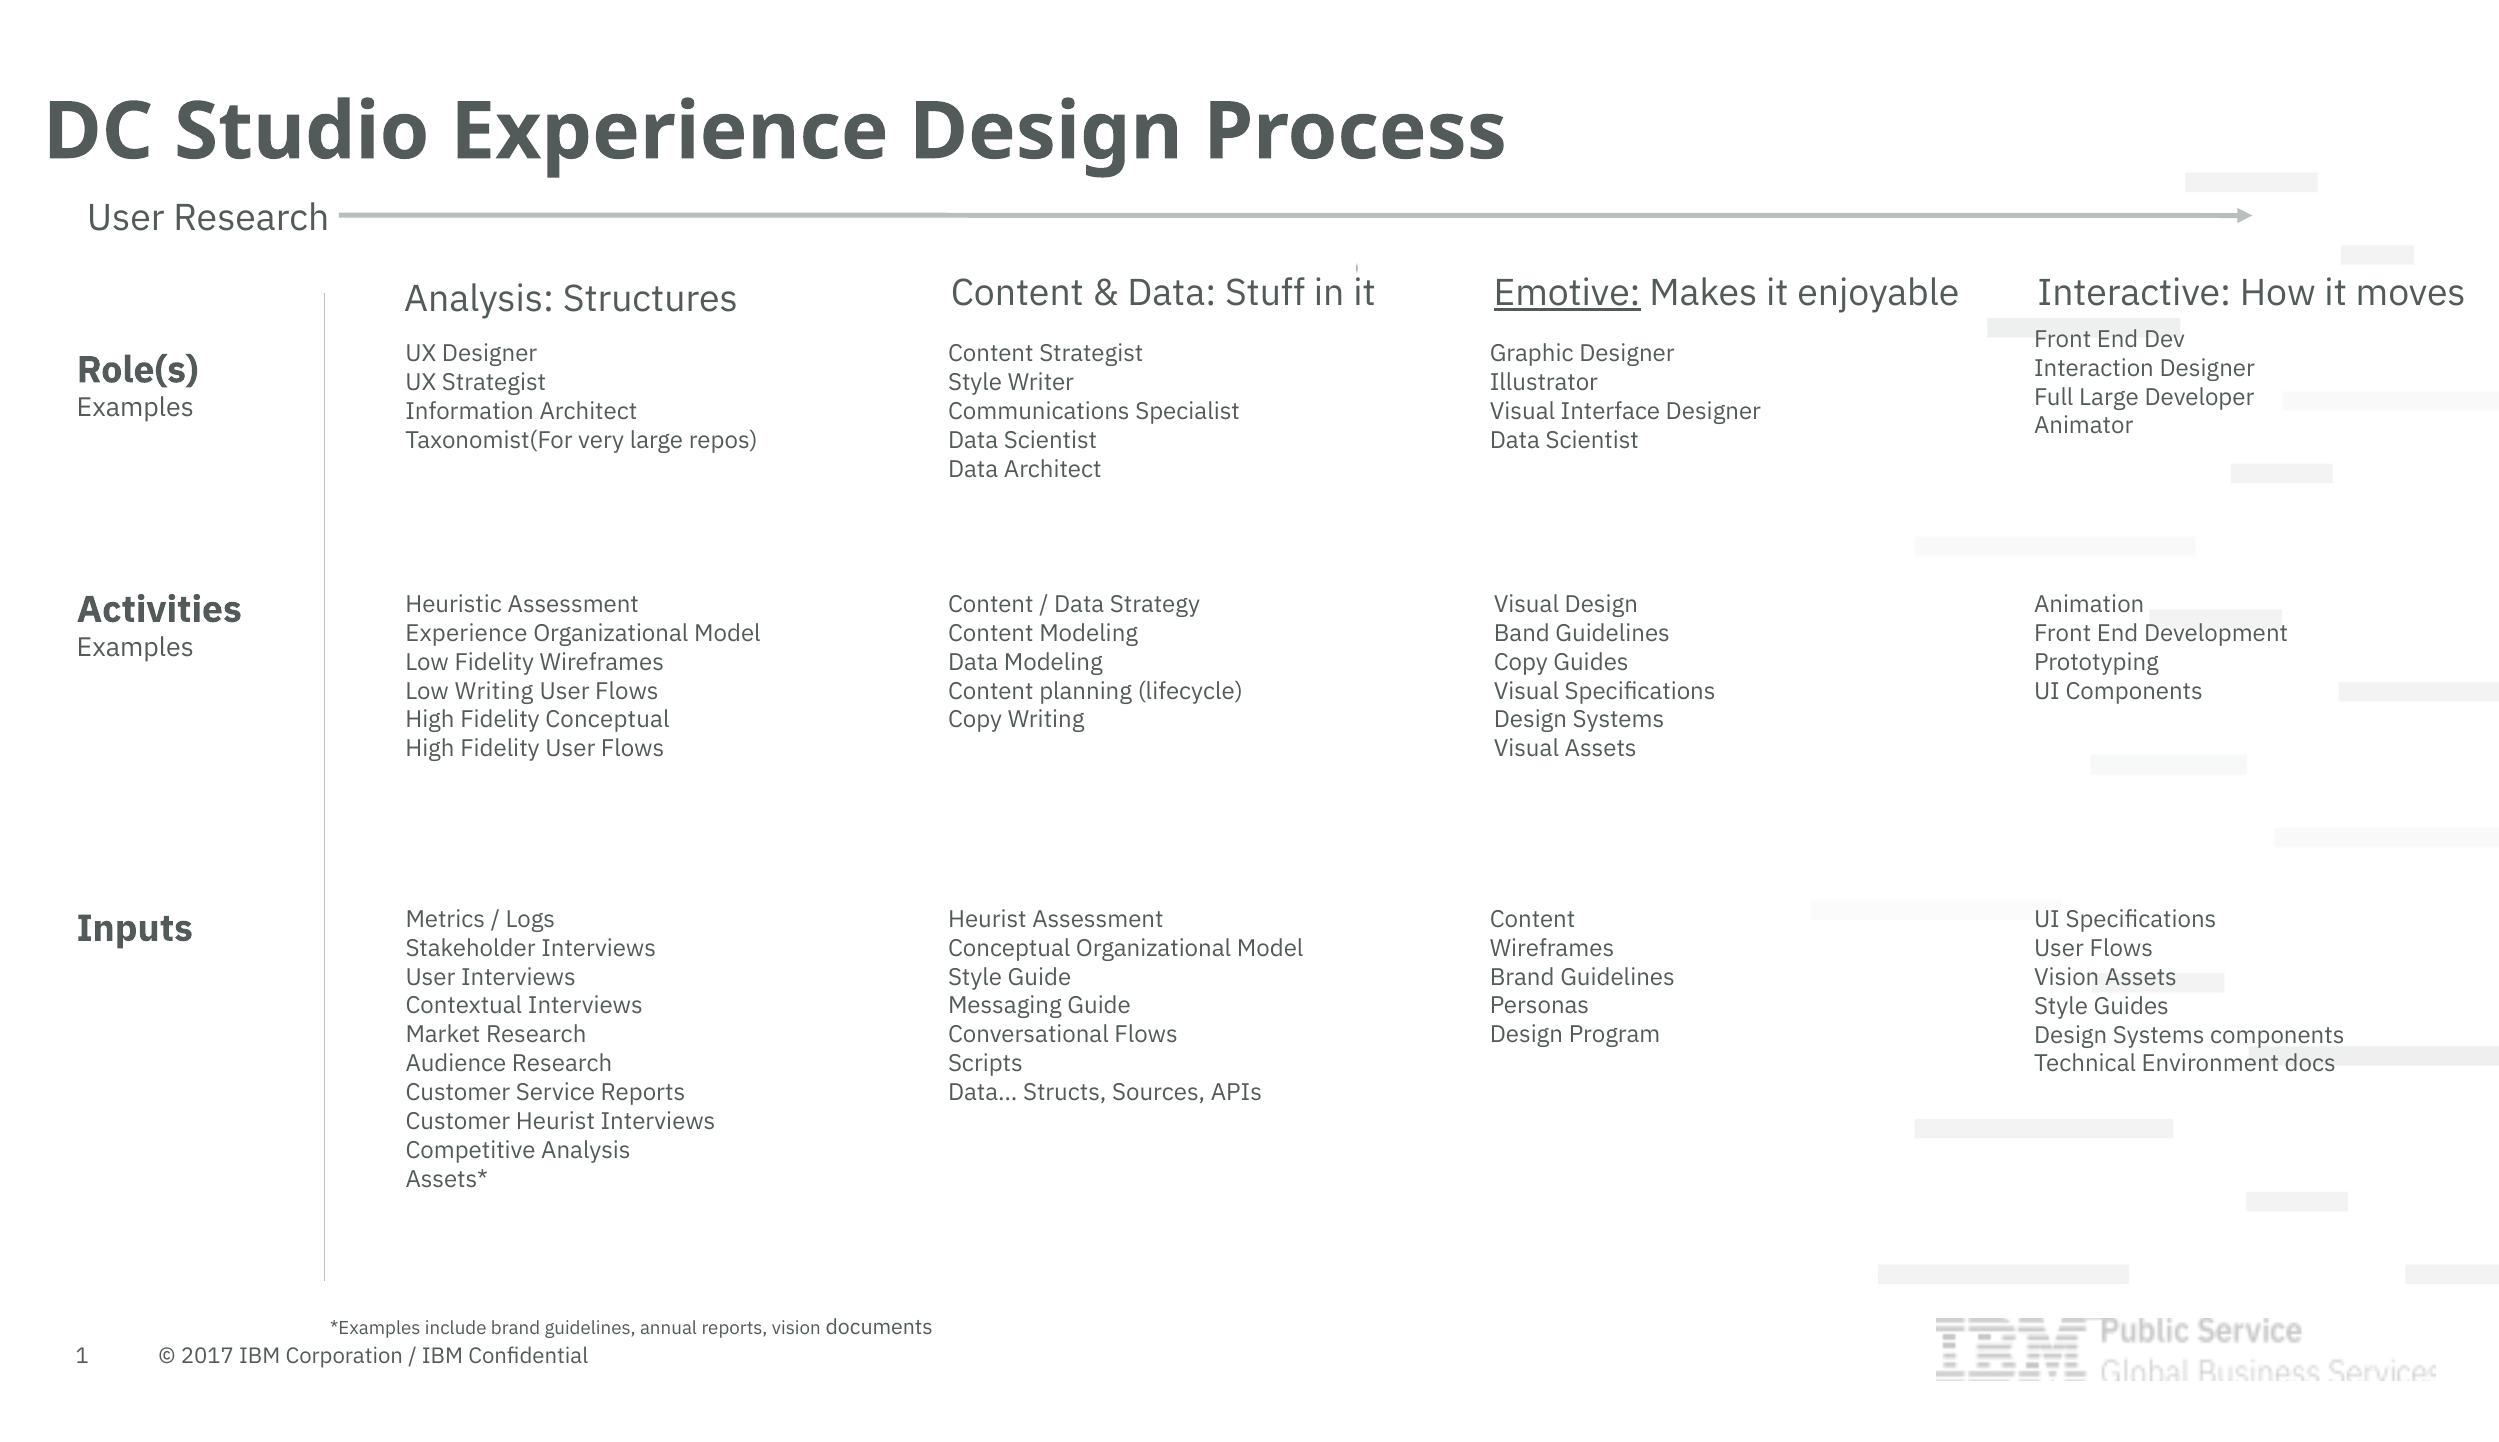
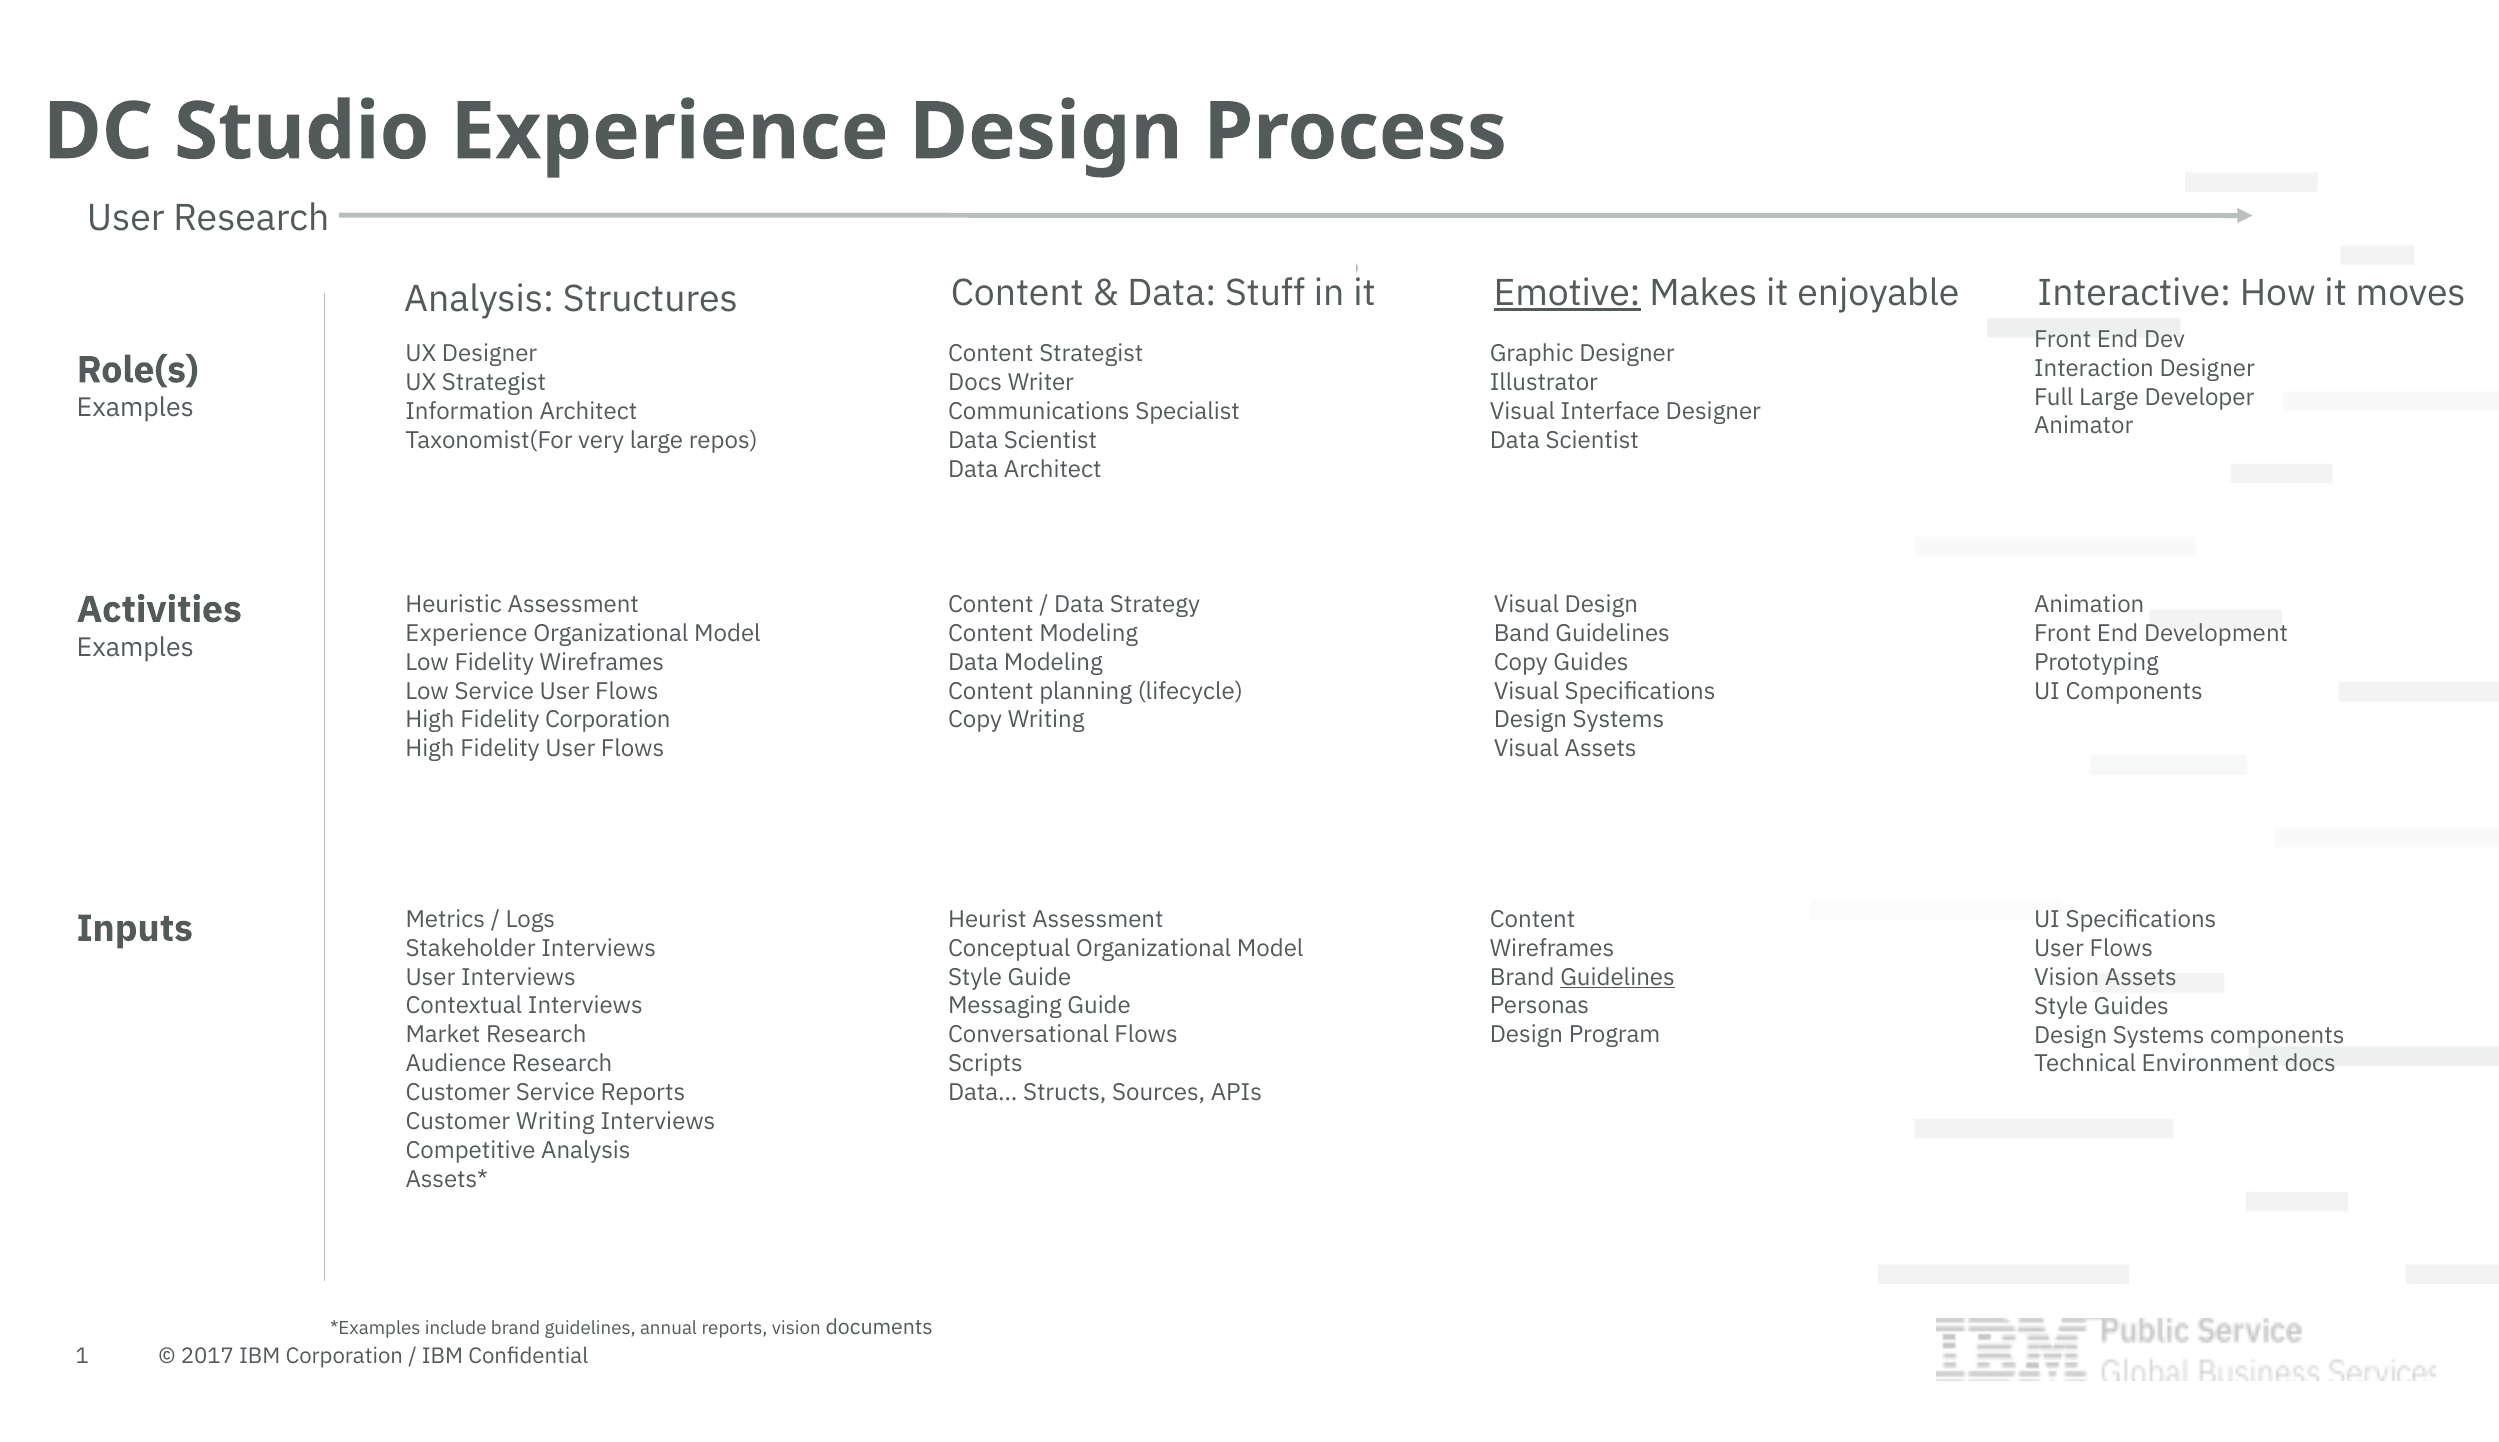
Style: Style -> Docs (975, 383)
Low Writing: Writing -> Service (494, 691)
Fidelity Conceptual: Conceptual -> Corporation (608, 720)
Guidelines underline: none -> present (1618, 977)
Customer Heurist: Heurist -> Writing (555, 1121)
